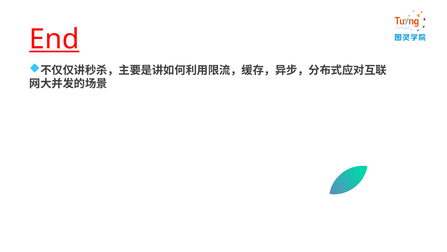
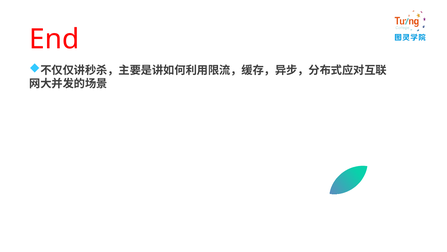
End underline: present -> none (54, 39)
